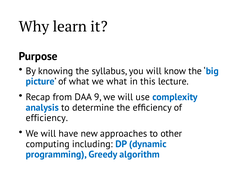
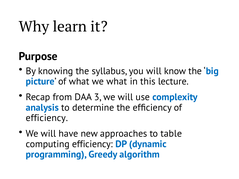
9: 9 -> 3 (98, 97)
other: other -> table (171, 134)
computing including: including -> efficiency (92, 144)
